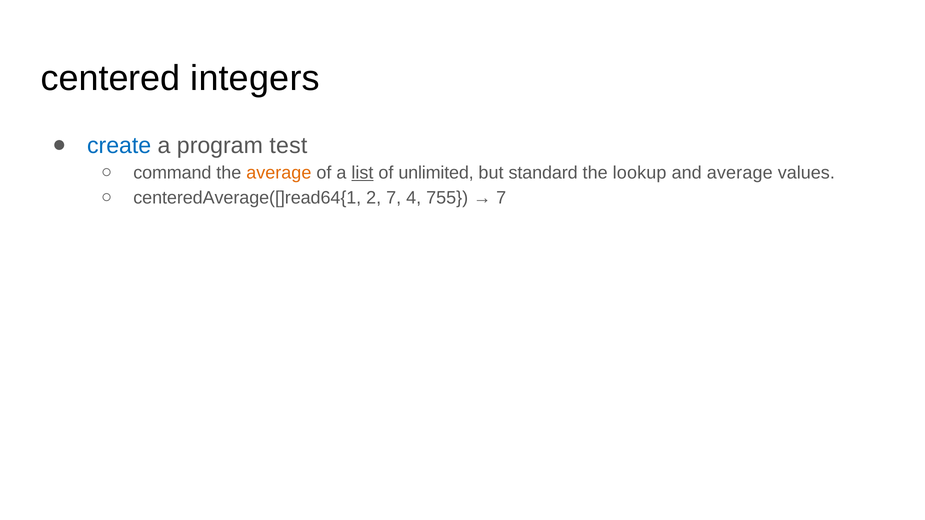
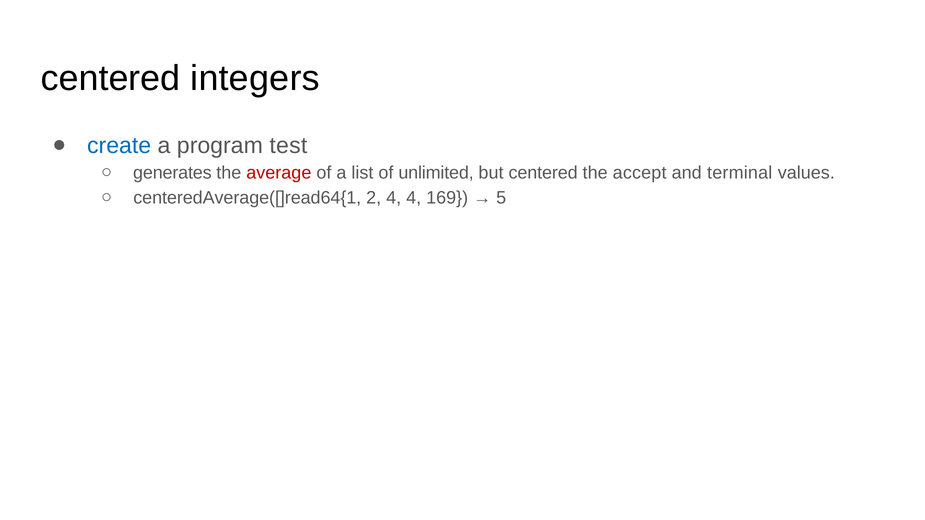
command: command -> generates (172, 173)
average colour: orange -> red (279, 173)
list underline: present -> none (362, 173)
but standard: standard -> centered (543, 173)
lookup: lookup -> accept (640, 173)
and average: average -> terminal (740, 173)
2 7: 7 -> 4 (394, 198)
755: 755 -> 169 (447, 198)
7: 7 -> 5 (501, 198)
